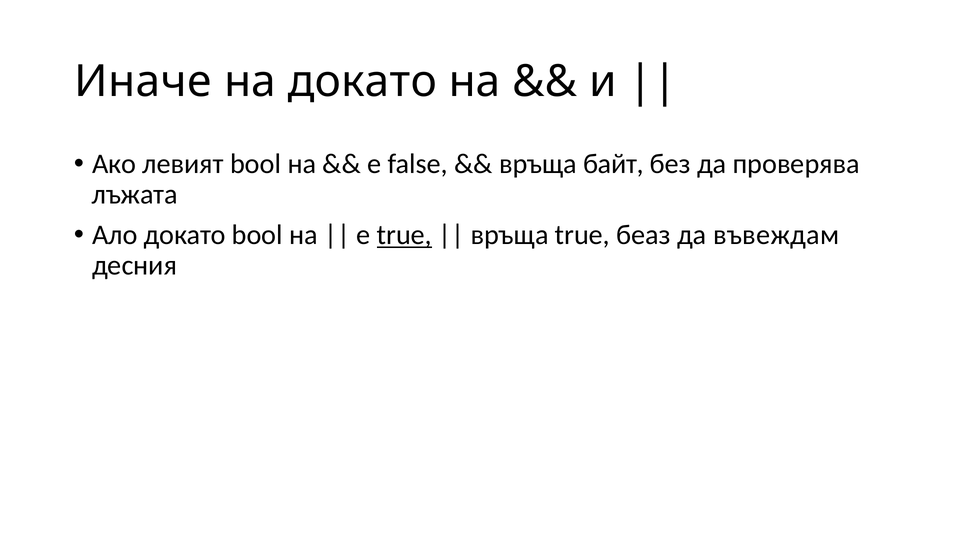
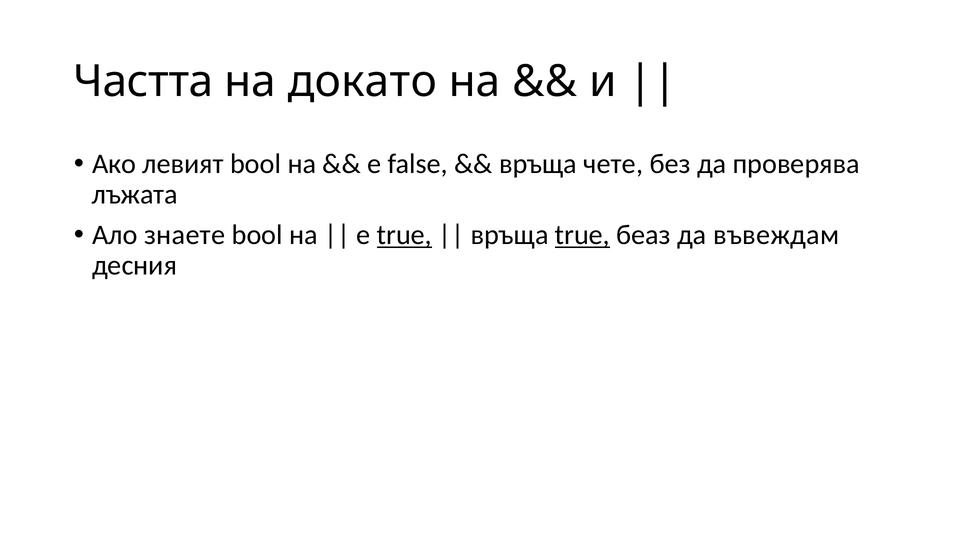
Иначе: Иначе -> Частта (143, 81)
байт: байт -> чете (613, 164)
Ало докато: докато -> знаете (185, 235)
true underline: none -> present (582, 235)
